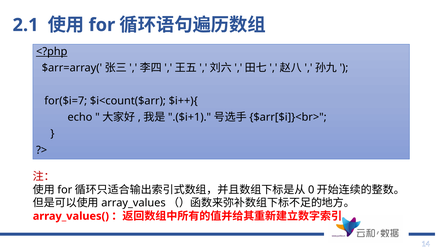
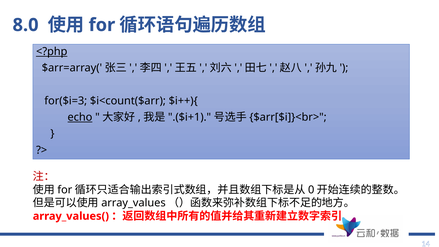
2.1: 2.1 -> 8.0 (26, 25)
for($i=7: for($i=7 -> for($i=3 (66, 101)
echo underline: none -> present (80, 117)
